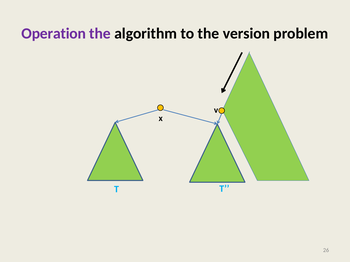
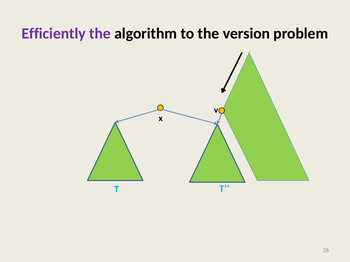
Operation: Operation -> Efficiently (54, 33)
